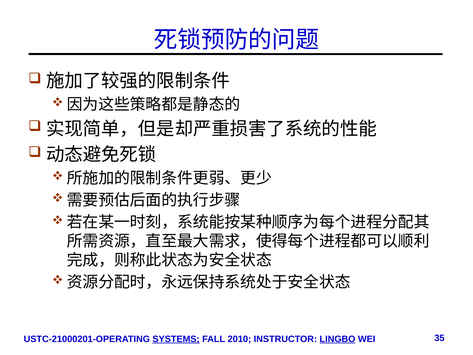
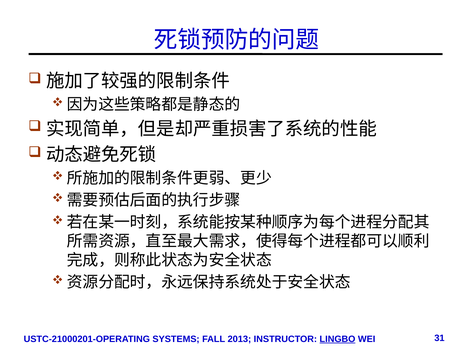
SYSTEMS underline: present -> none (176, 339)
2010: 2010 -> 2013 (239, 339)
35: 35 -> 31 (439, 338)
